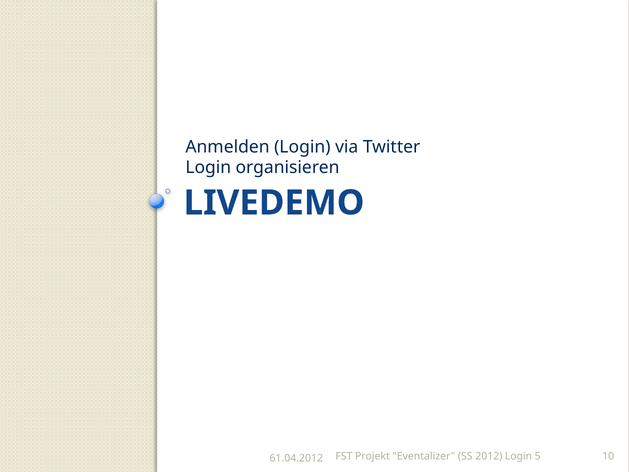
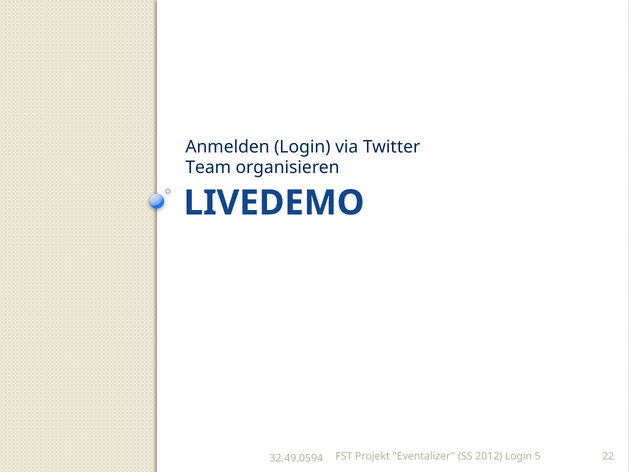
Login: Login -> Team (208, 167)
10: 10 -> 22 (608, 456)
61.04.2012: 61.04.2012 -> 32.49.0594 (296, 458)
